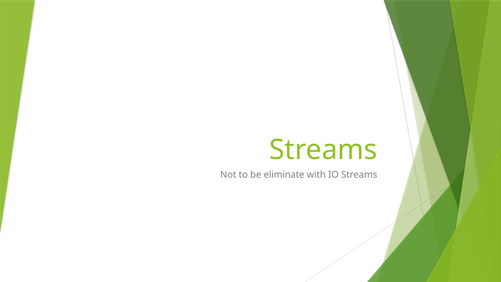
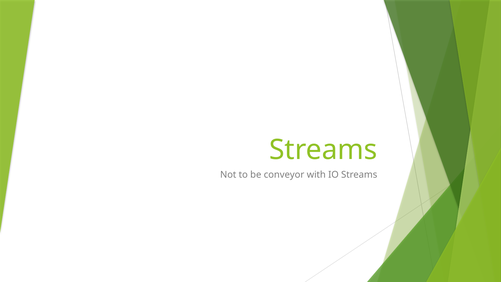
eliminate: eliminate -> conveyor (284, 175)
